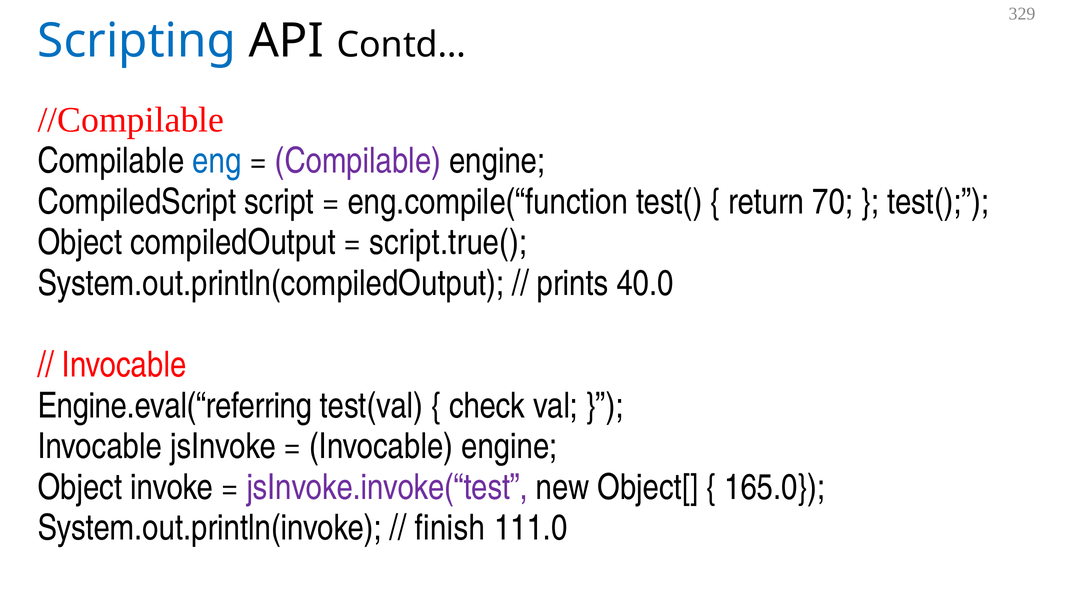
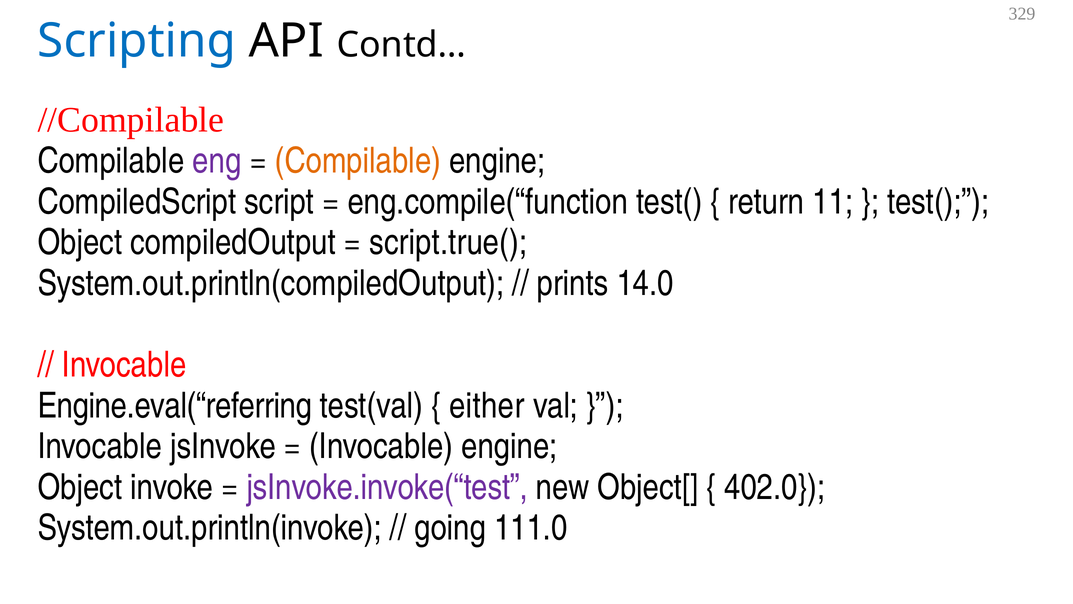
eng colour: blue -> purple (217, 161)
Compilable colour: purple -> orange (358, 161)
70: 70 -> 11 (833, 202)
40.0: 40.0 -> 14.0 (645, 283)
check: check -> either (487, 405)
165.0: 165.0 -> 402.0 (775, 487)
finish: finish -> going (450, 528)
